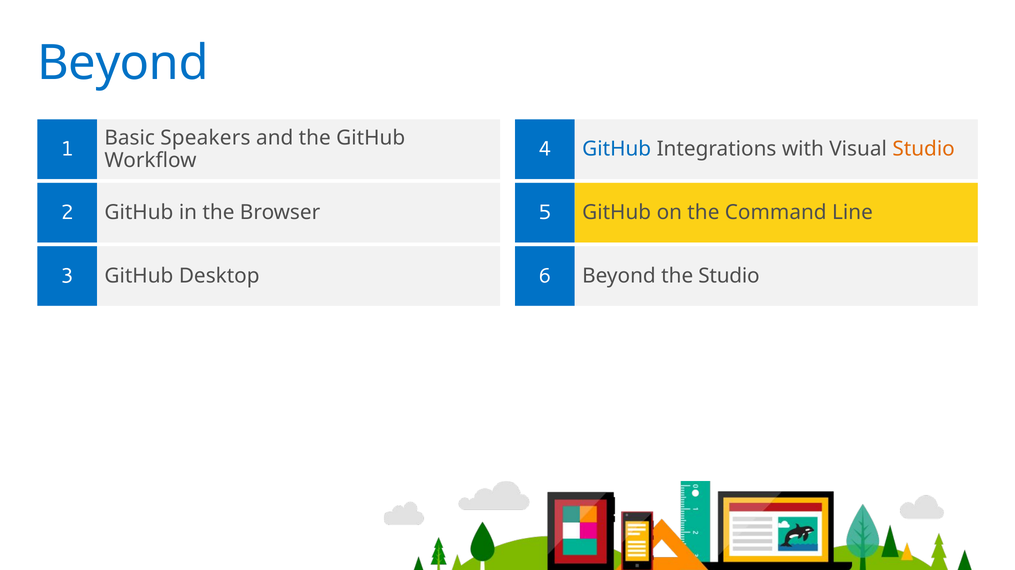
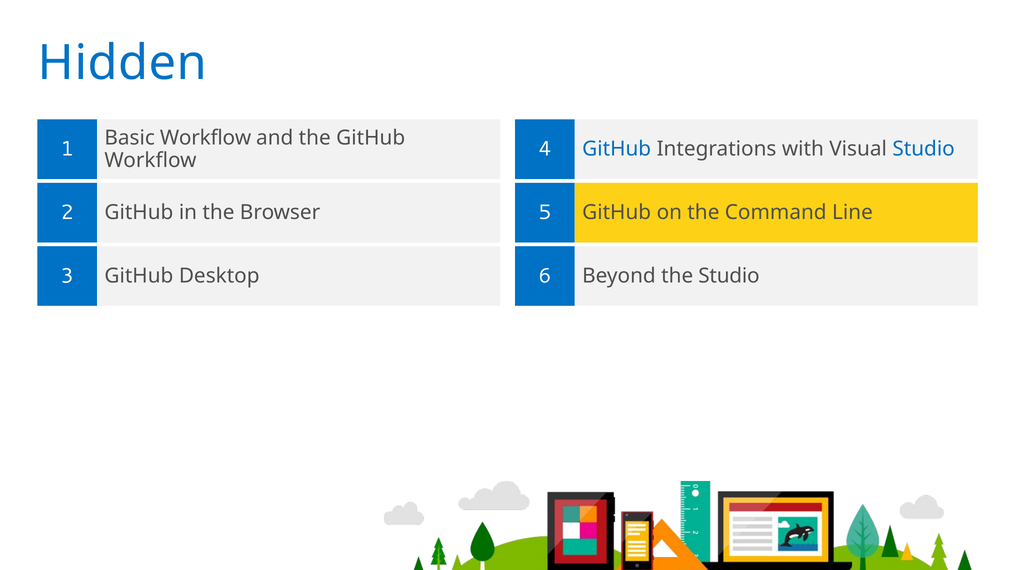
Beyond: Beyond -> Hidden (122, 63)
Basic Speakers: Speakers -> Workflow (206, 138)
Studio colour: orange -> blue (924, 149)
